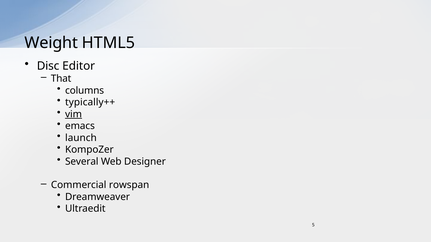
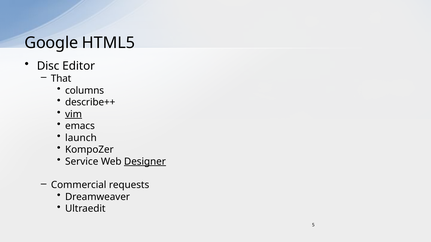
Weight: Weight -> Google (51, 43)
typically++: typically++ -> describe++ (90, 102)
Several: Several -> Service (82, 162)
Designer underline: none -> present (145, 162)
rowspan: rowspan -> requests (129, 185)
